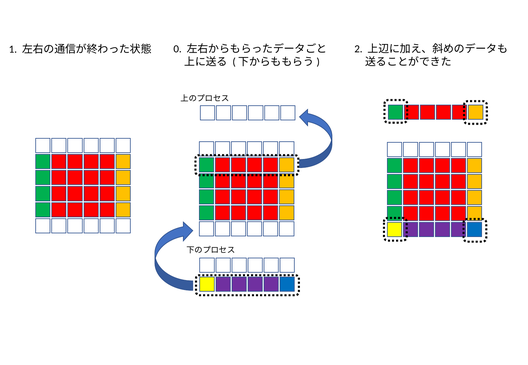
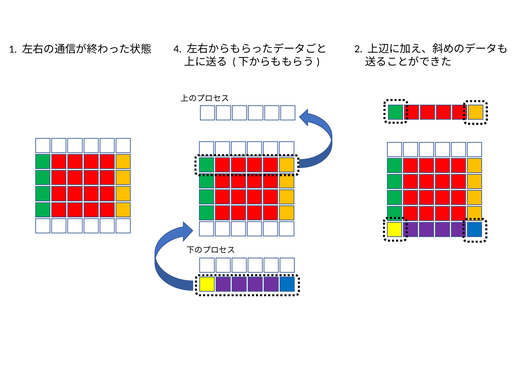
0: 0 -> 4 (178, 49)
